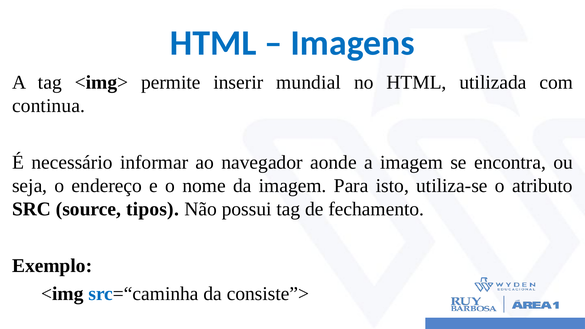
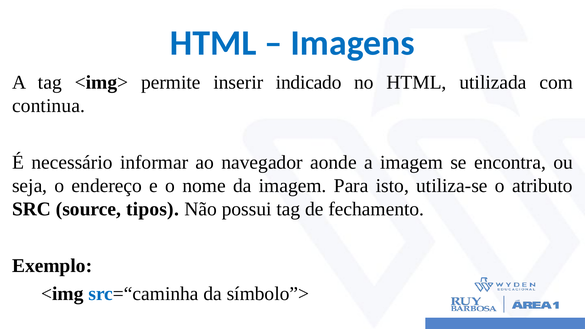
mundial: mundial -> indicado (309, 82)
consiste”>: consiste”> -> símbolo”> (268, 294)
